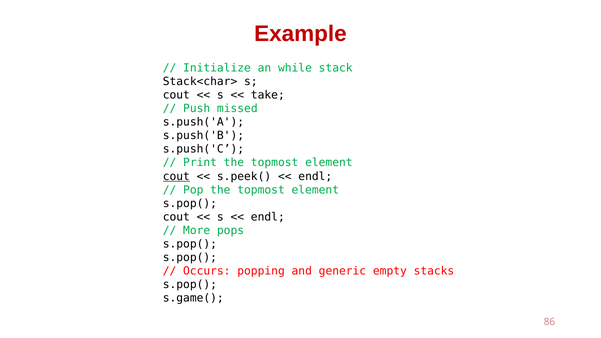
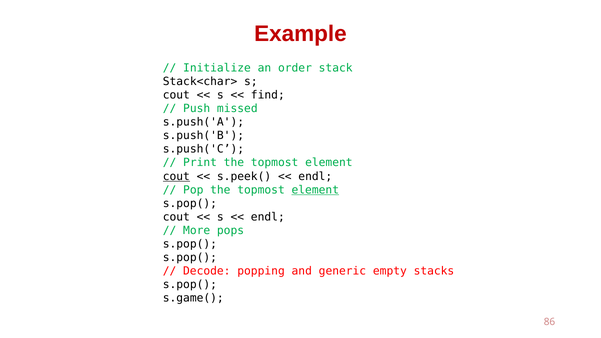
while: while -> order (295, 68)
take: take -> find (268, 95)
element underline: none -> present (315, 190)
Occurs: Occurs -> Decode (207, 271)
